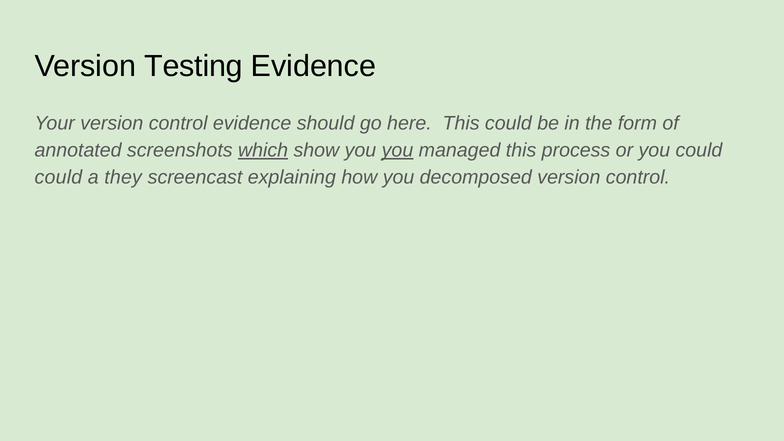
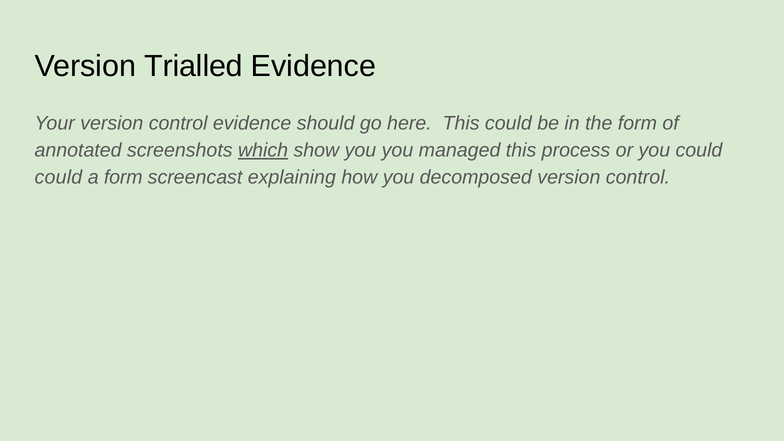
Testing: Testing -> Trialled (194, 66)
you underline: present -> none (397, 150)
a they: they -> form (123, 177)
